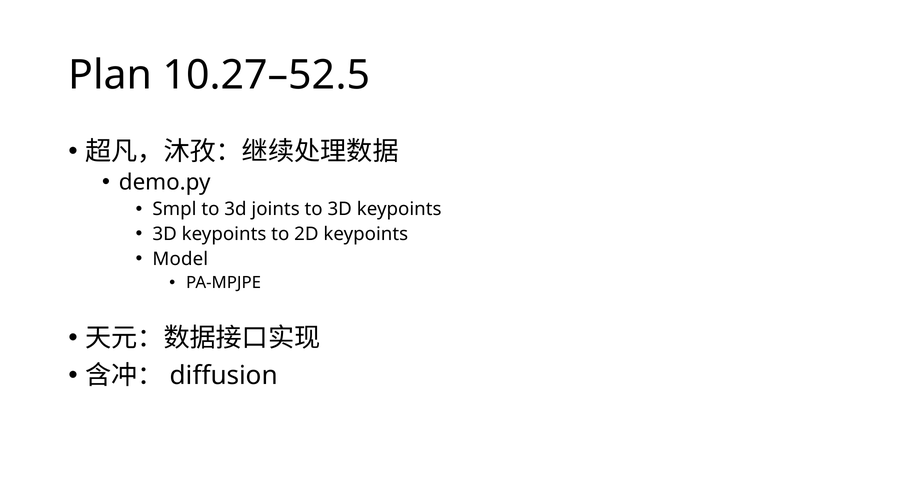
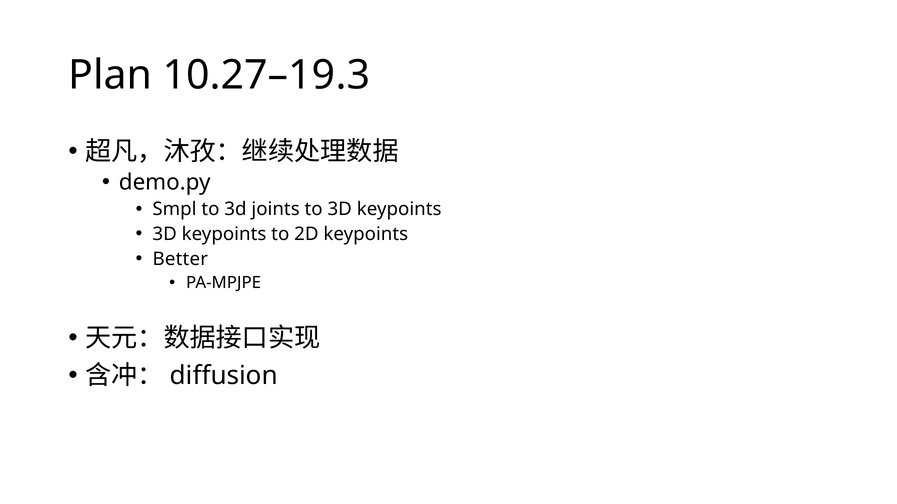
10.27–52.5: 10.27–52.5 -> 10.27–19.3 (266, 75)
Model: Model -> Better (180, 259)
